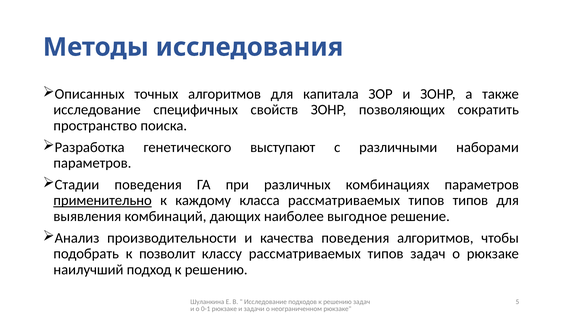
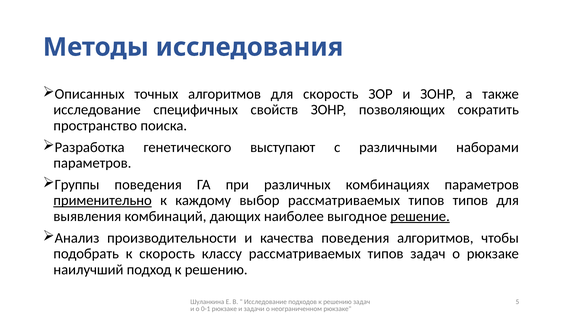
для капитала: капитала -> скорость (331, 94)
Стадии: Стадии -> Группы (77, 185)
класса: класса -> выбор (259, 201)
решение underline: none -> present (420, 216)
к позволит: позволит -> скорость (167, 254)
